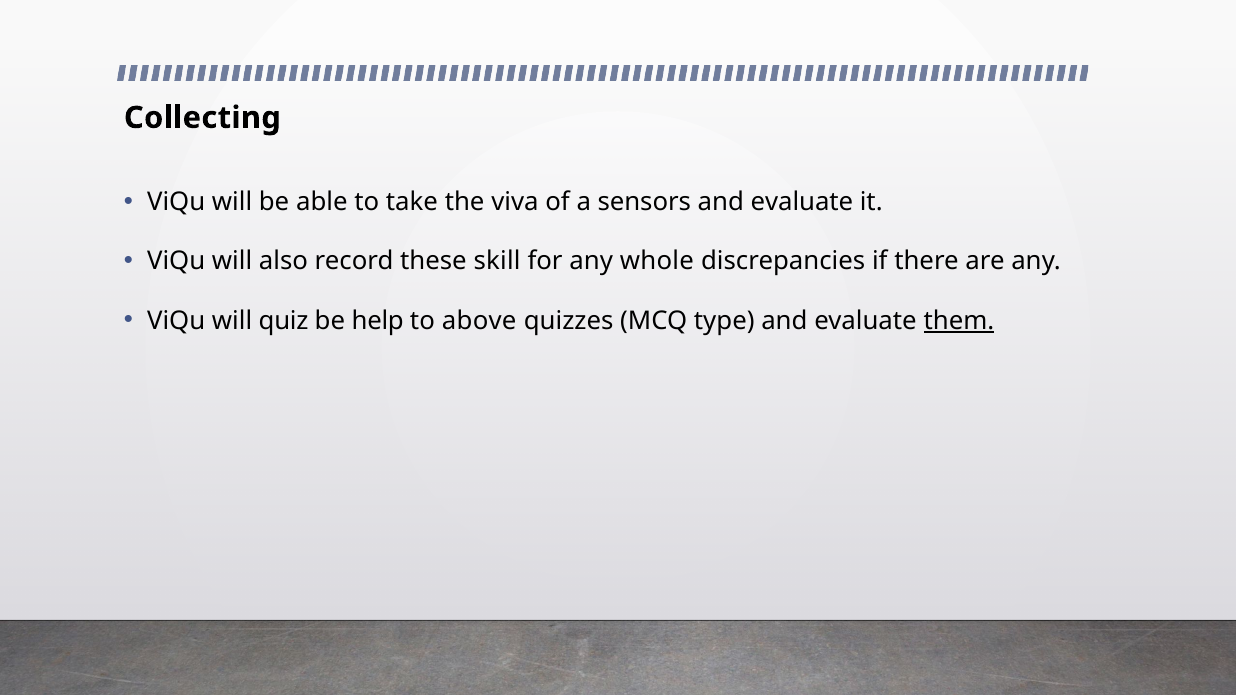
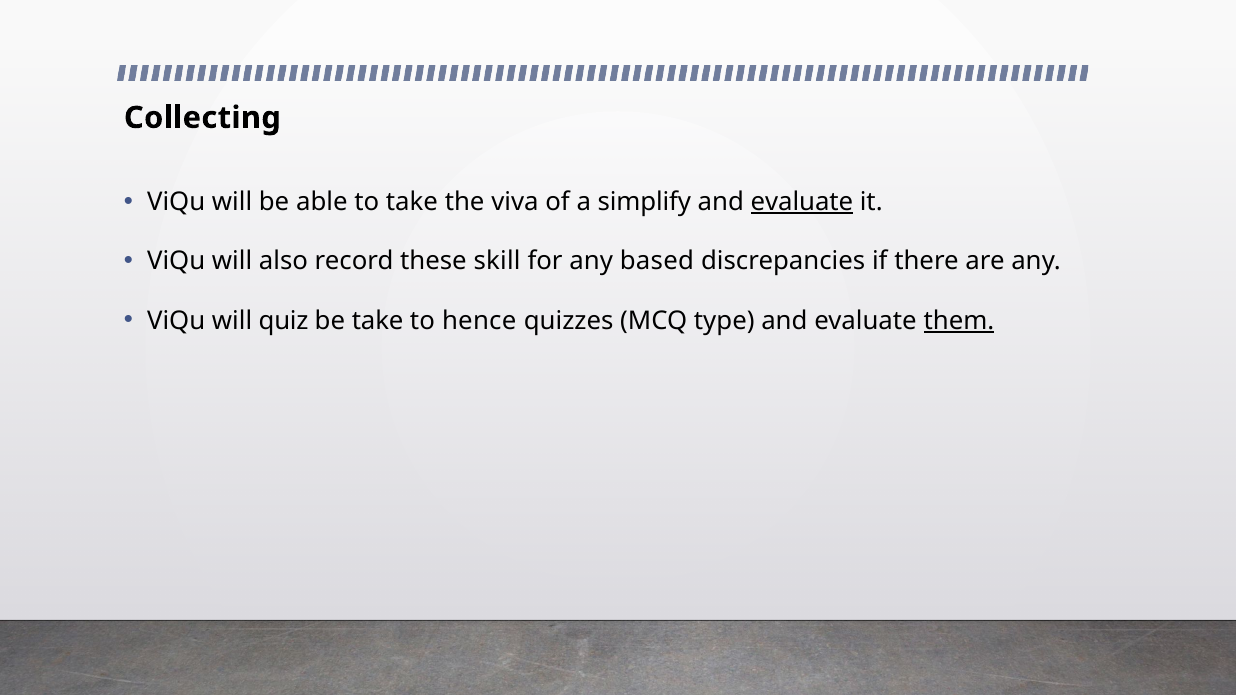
sensors: sensors -> simplify (644, 202)
evaluate underline: none -> present (802, 202)
whole: whole -> based (657, 262)
be help: help -> take (378, 321)
above: above -> hence (479, 321)
